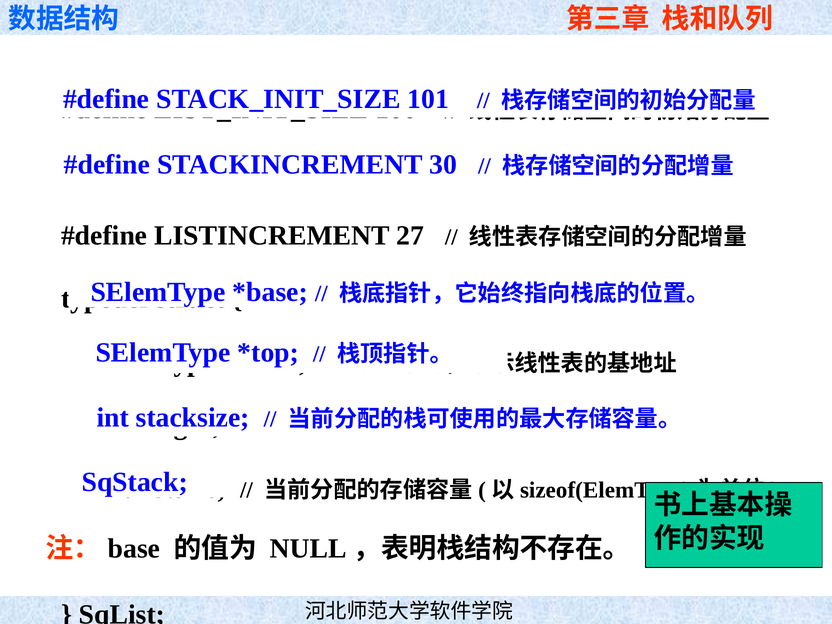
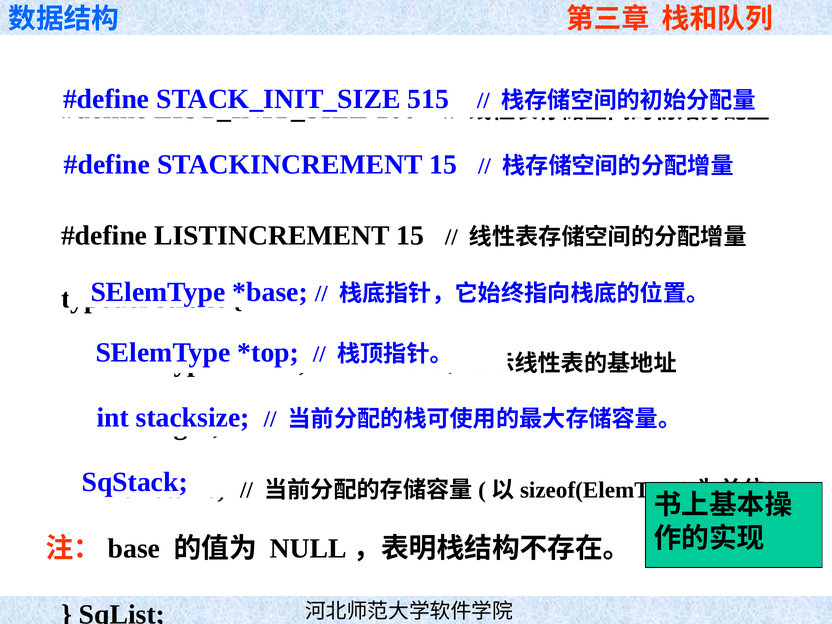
101: 101 -> 515 (428, 99)
STACKINCREMENT 30: 30 -> 15 (443, 164)
LISTINCREMENT 27: 27 -> 15 (410, 235)
